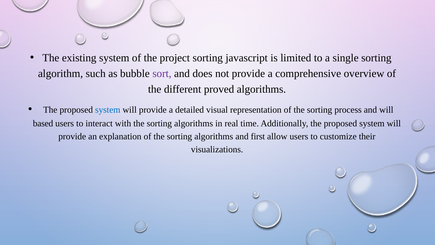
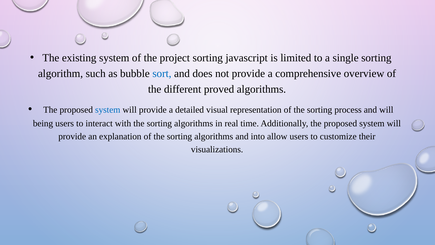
sort colour: purple -> blue (162, 73)
based: based -> being (43, 123)
first: first -> into (258, 136)
